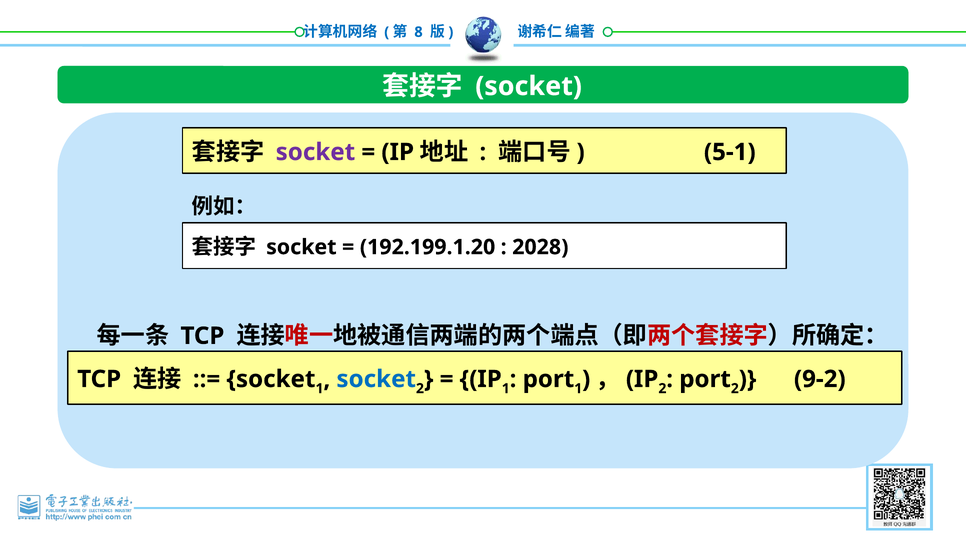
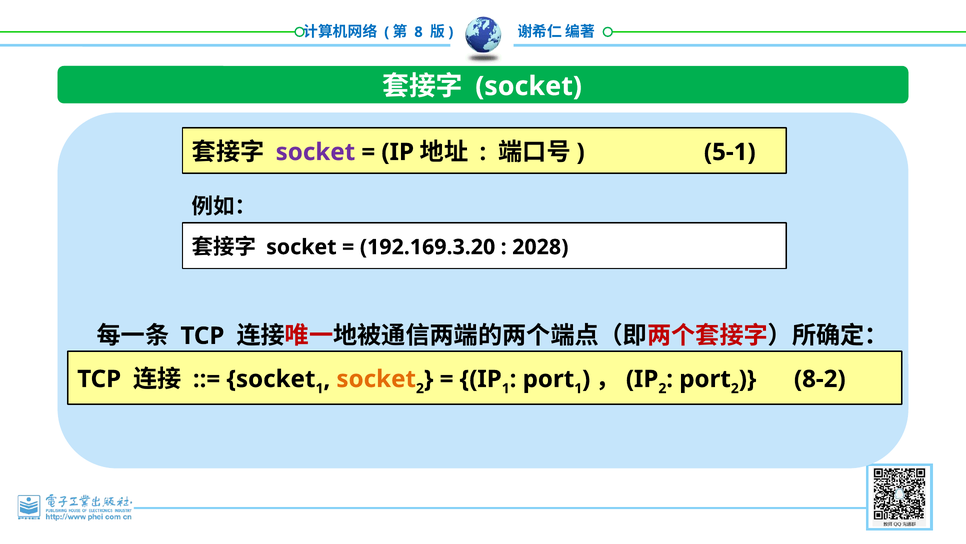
192.199.1.20: 192.199.1.20 -> 192.169.3.20 (428, 247)
socket colour: blue -> orange (376, 379)
9-2: 9-2 -> 8-2 (820, 379)
